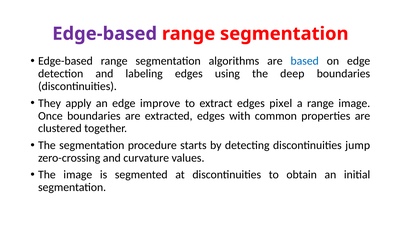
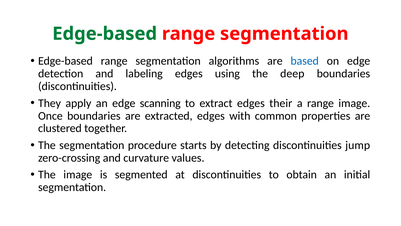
Edge-based colour: purple -> green (105, 34)
improve: improve -> scanning (160, 103)
pixel: pixel -> their (281, 103)
